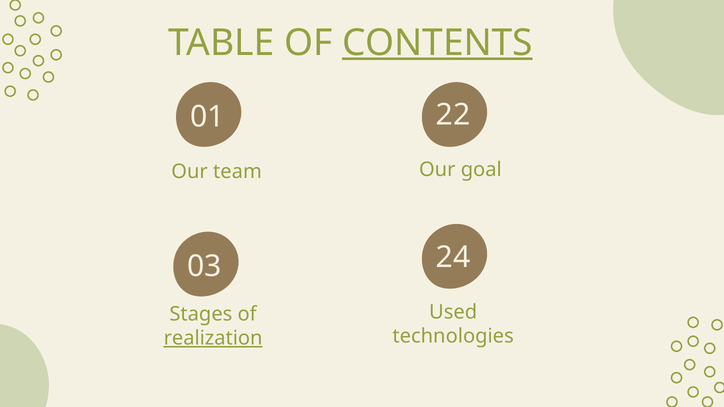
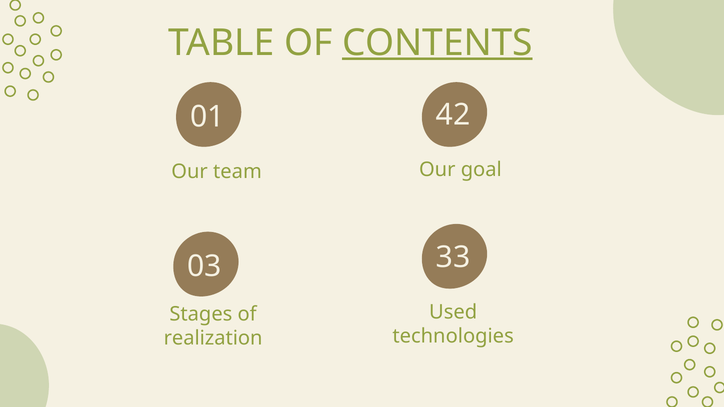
22: 22 -> 42 (453, 115)
24: 24 -> 33 (453, 257)
realization underline: present -> none (213, 338)
